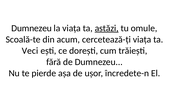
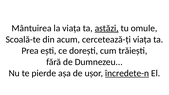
Dumnezeu: Dumnezeu -> Mântuirea (32, 28)
Veci: Veci -> Prea (30, 51)
încredete-n underline: none -> present (127, 73)
